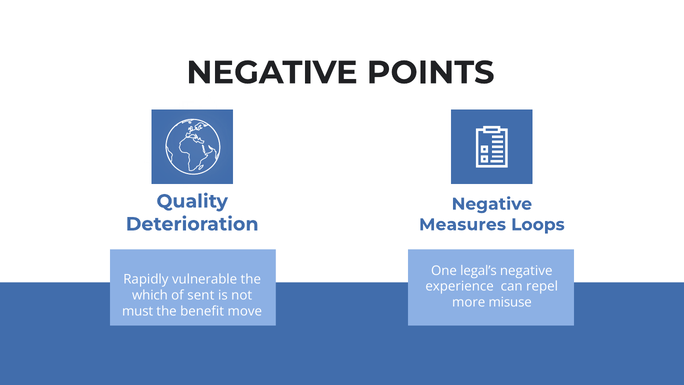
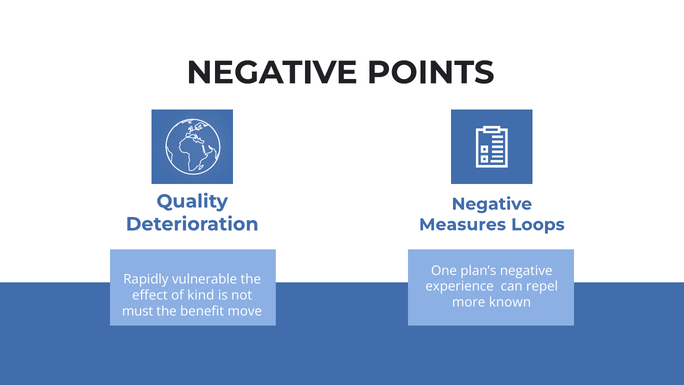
legal’s: legal’s -> plan’s (478, 270)
which: which -> effect (150, 295)
sent: sent -> kind (201, 295)
misuse: misuse -> known (510, 302)
